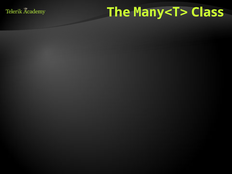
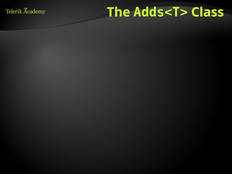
Many<T>: Many<T> -> Adds<T> (161, 12)
